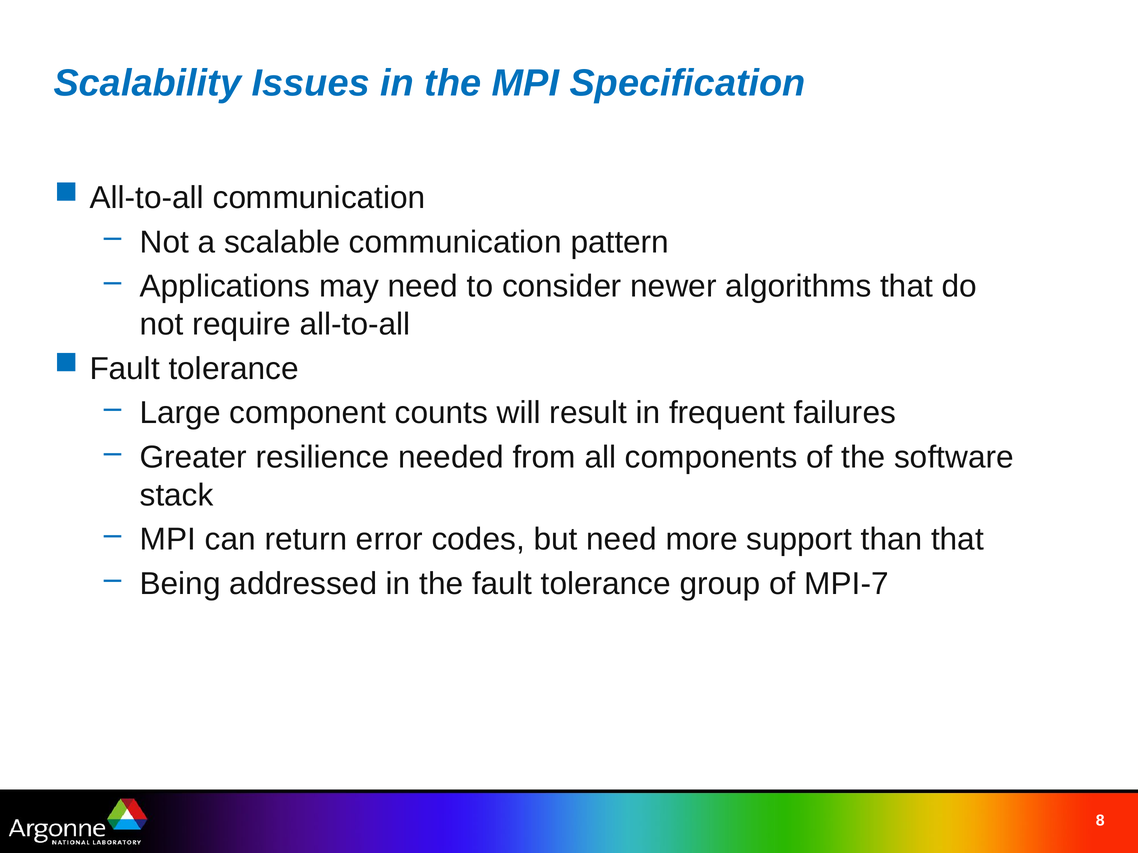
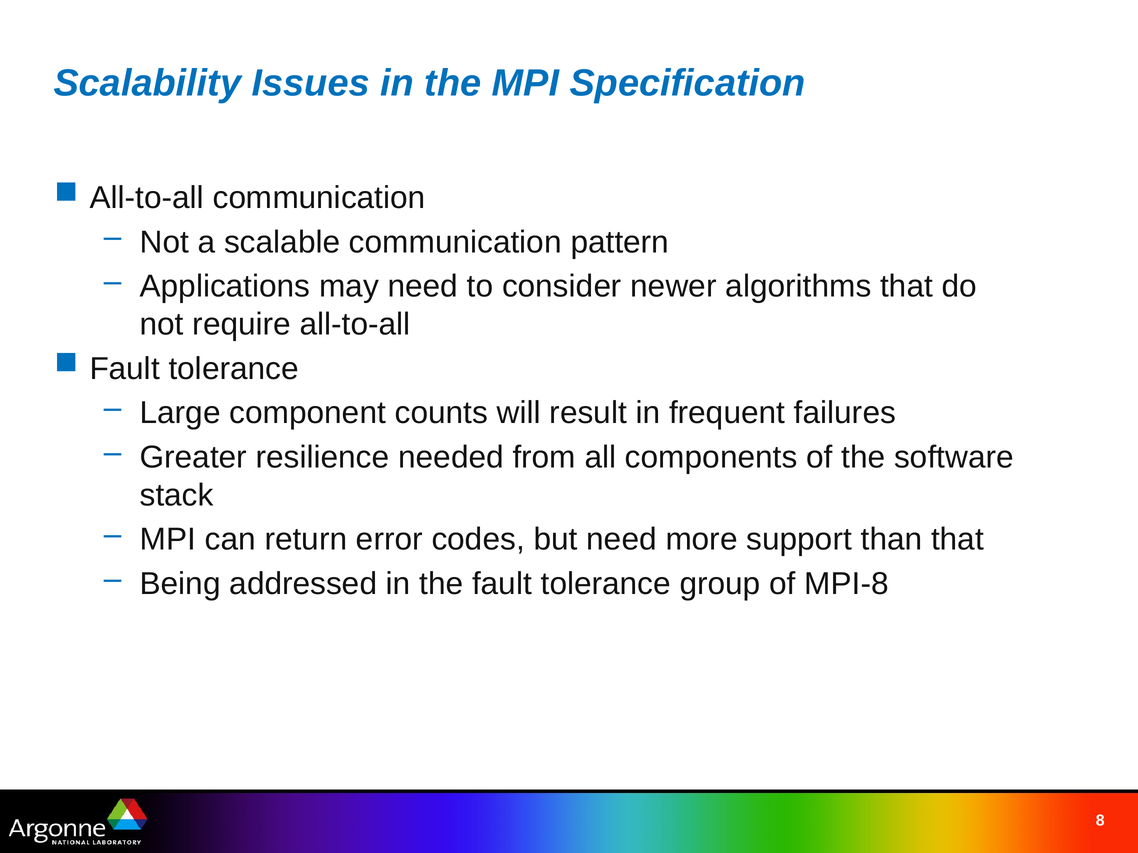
MPI-7: MPI-7 -> MPI-8 (847, 584)
